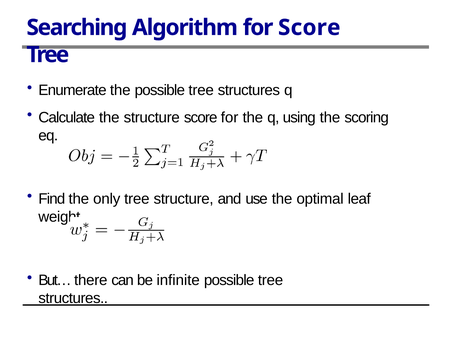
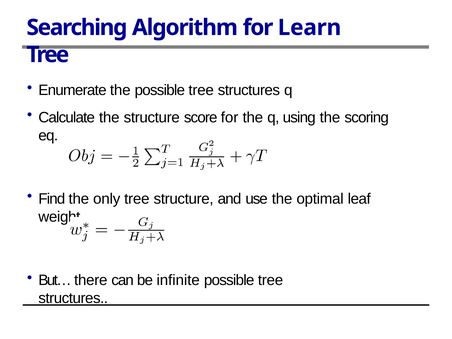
for Score: Score -> Learn (309, 28)
